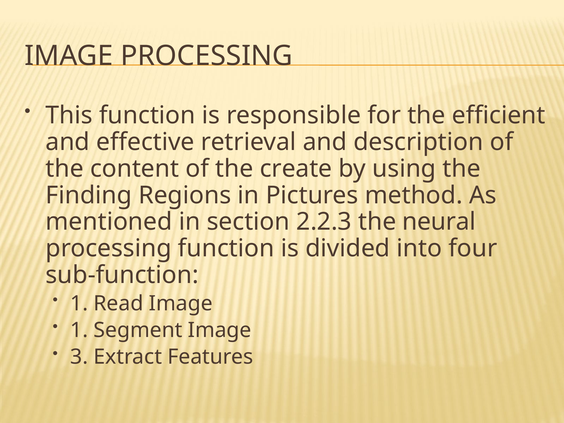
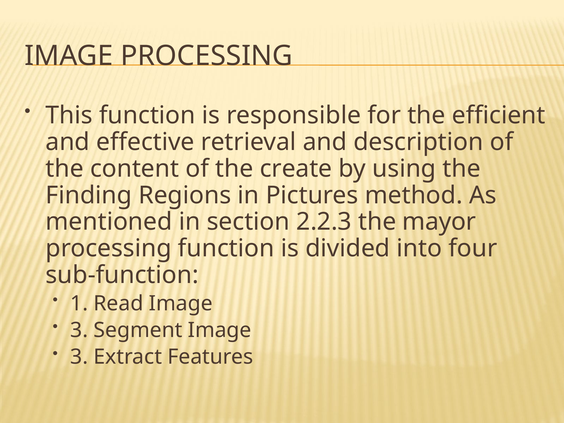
neural: neural -> mayor (439, 222)
1: 1 -> 3 (79, 330)
